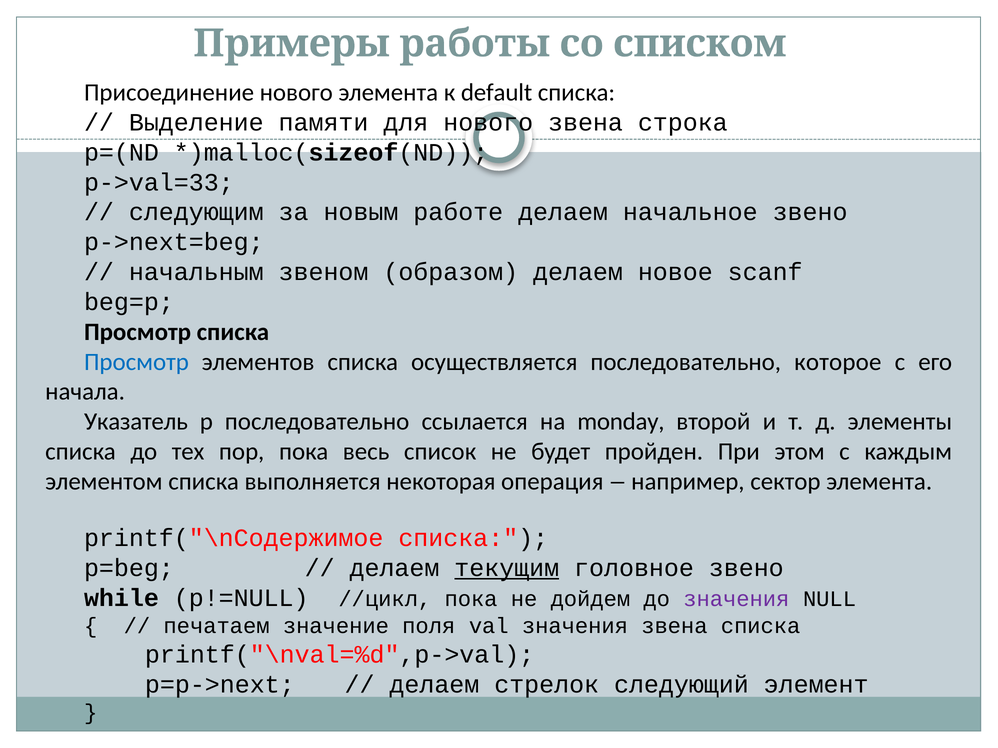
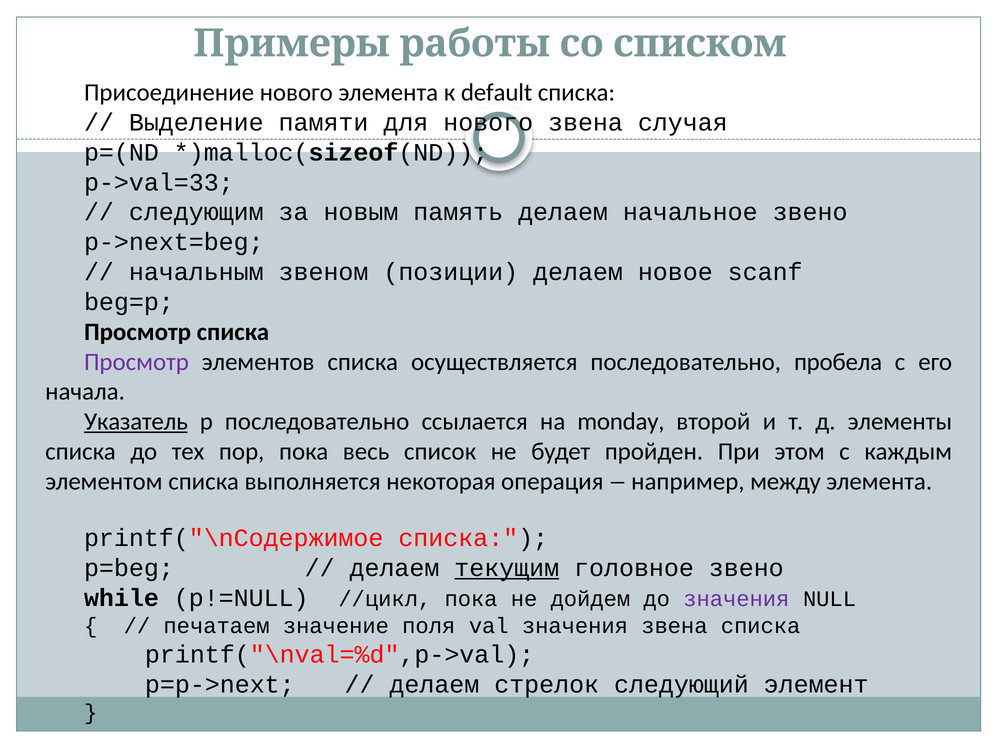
строка: строка -> случая (683, 123)
работе: работе -> память (458, 212)
образом: образом -> позиции (451, 272)
Просмотр colour: blue -> purple (136, 362)
которое: которое -> пробела (838, 362)
Указатель underline: none -> present (136, 422)
сектор: сектор -> между (786, 482)
